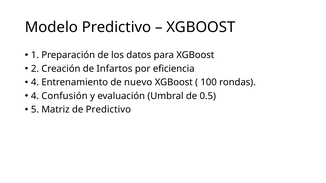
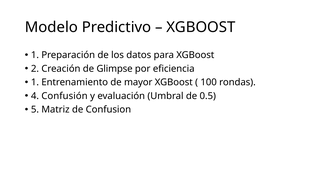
Infartos: Infartos -> Glimpse (115, 69)
4: 4 -> 1 (35, 82)
nuevo: nuevo -> mayor (138, 82)
de Predictivo: Predictivo -> Confusion (108, 110)
